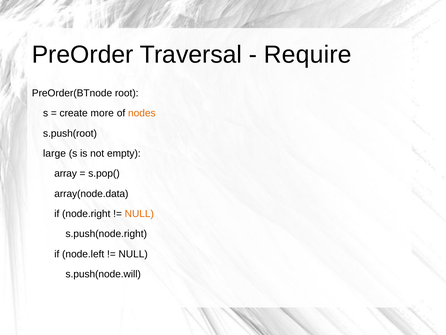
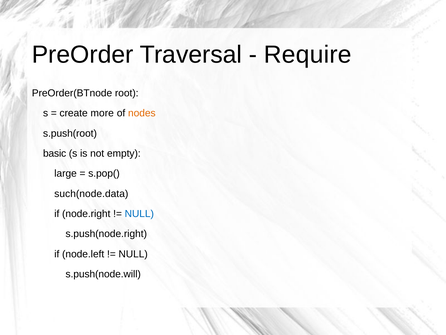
large: large -> basic (55, 153)
array: array -> large (66, 173)
array(node.data: array(node.data -> such(node.data (91, 193)
NULL colour: orange -> blue (139, 214)
